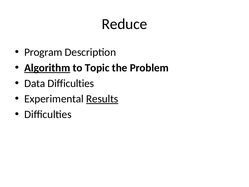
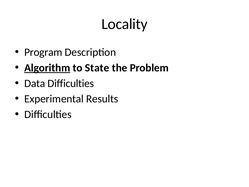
Reduce: Reduce -> Locality (125, 24)
Topic: Topic -> State (97, 68)
Results underline: present -> none (102, 99)
